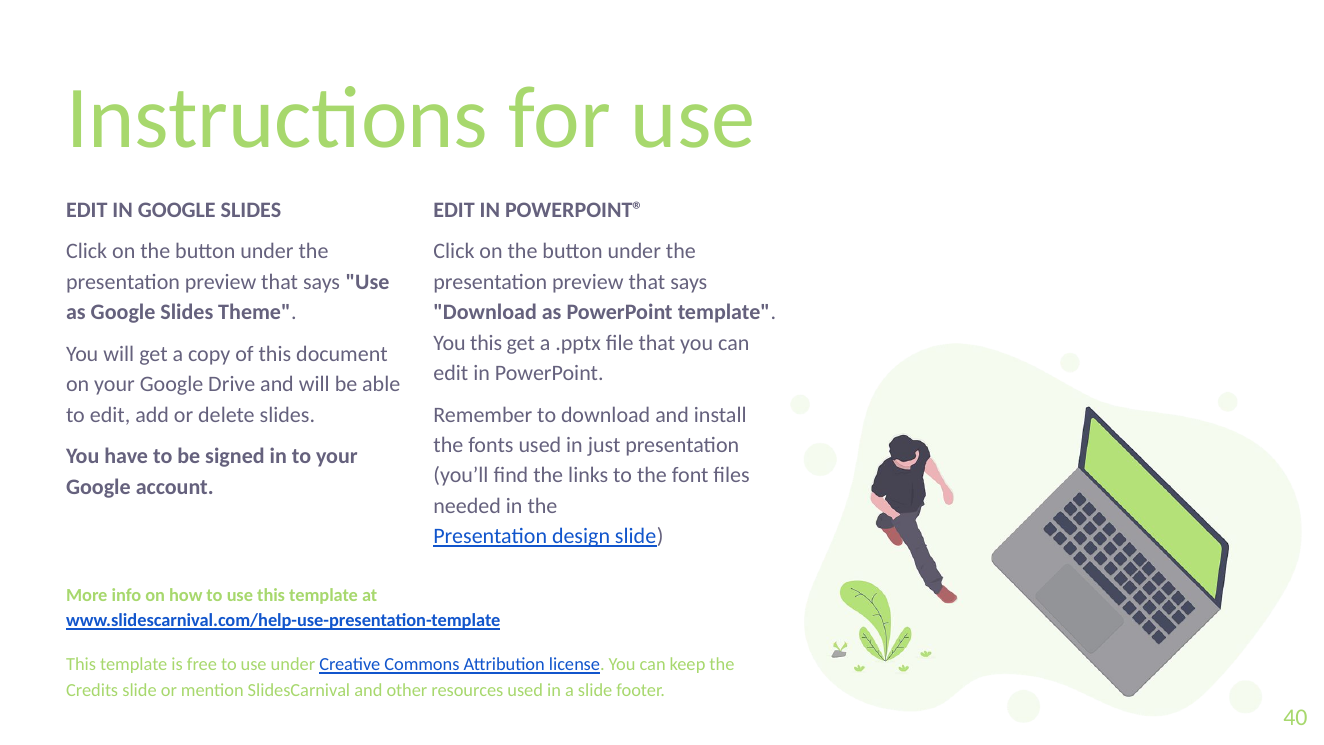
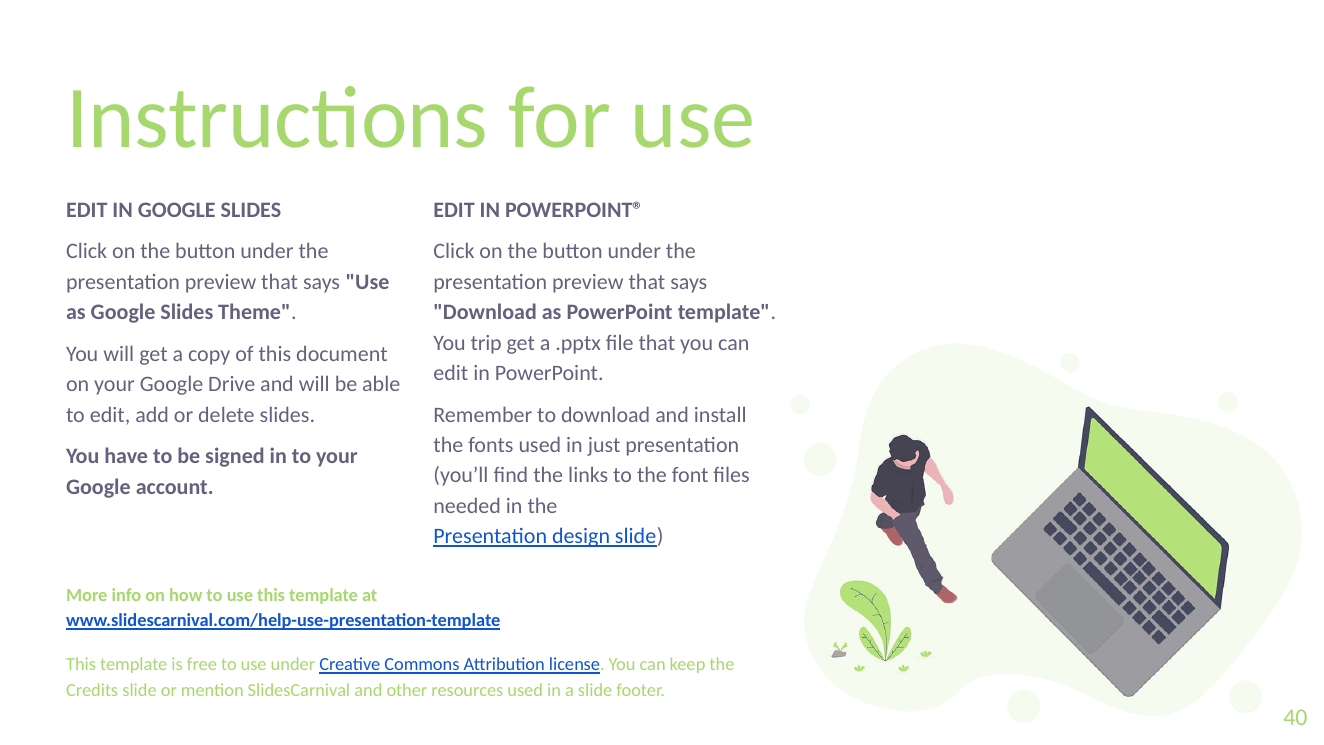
You this: this -> trip (486, 343)
